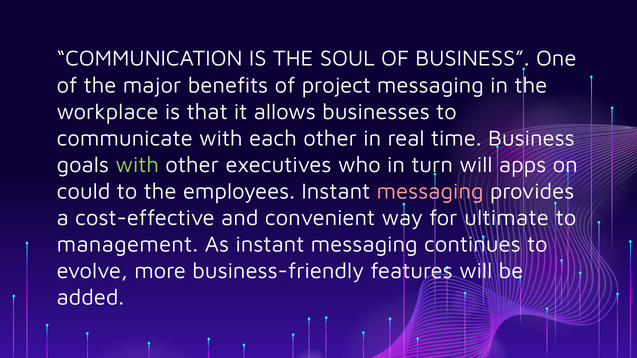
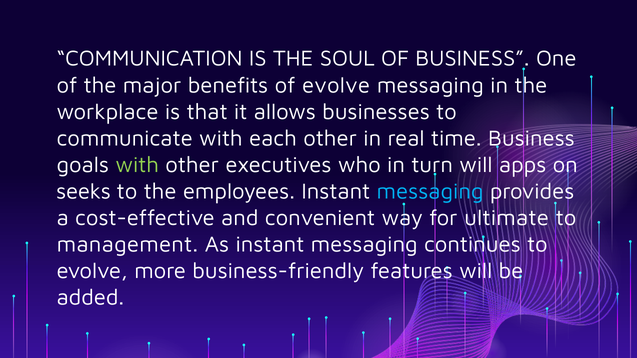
of project: project -> evolve (336, 85)
could: could -> seeks (84, 191)
messaging colour: pink -> light blue (430, 191)
